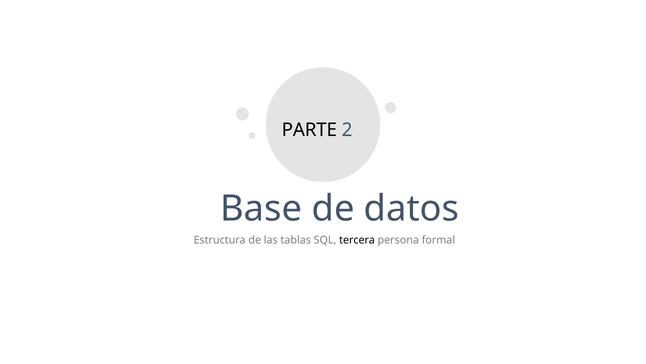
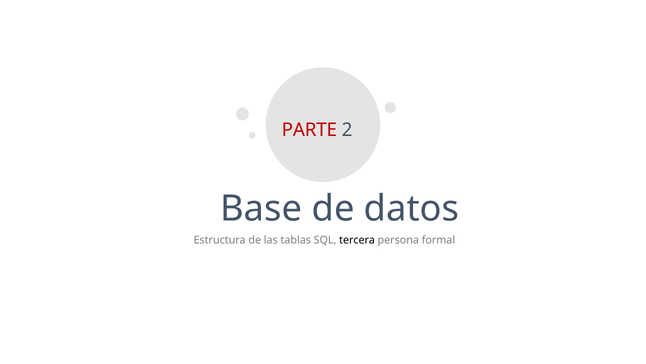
PARTE colour: black -> red (309, 130)
